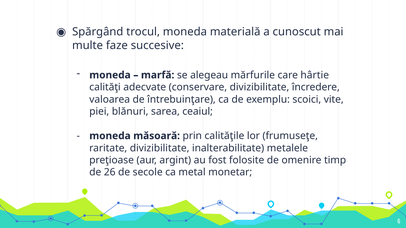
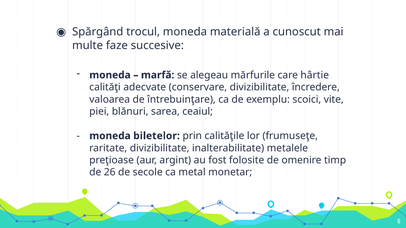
măsoară: măsoară -> biletelor (157, 136)
